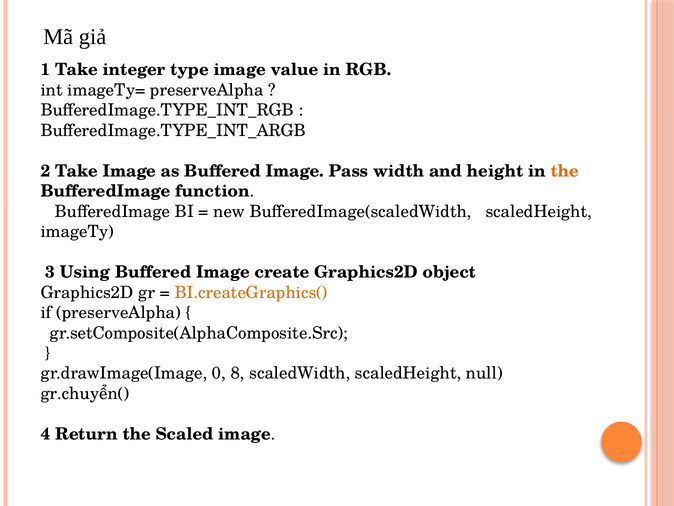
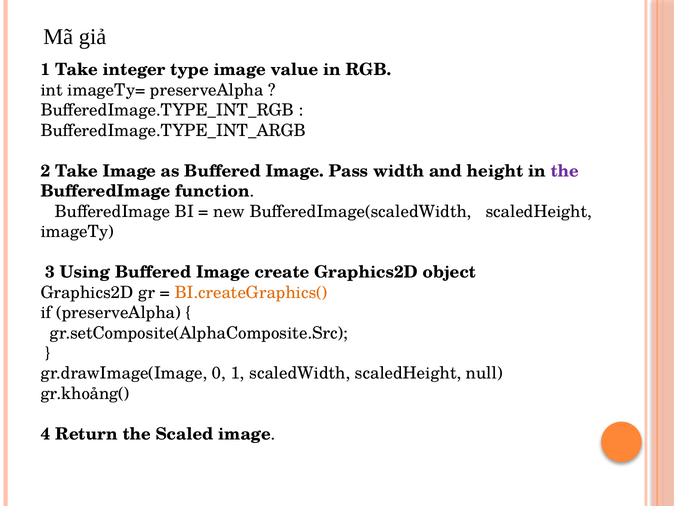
the colour: orange -> purple (565, 171)
0 8: 8 -> 1 (238, 373)
gr.chuyển(: gr.chuyển( -> gr.khoảng( (85, 393)
